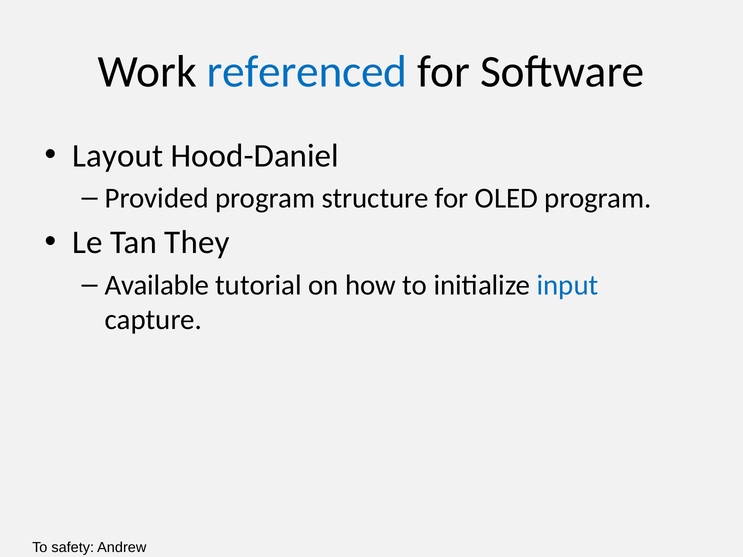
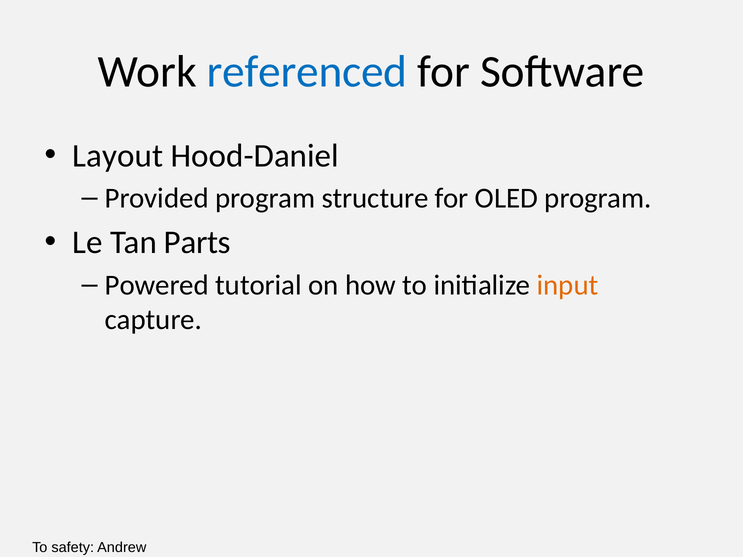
They: They -> Parts (197, 243)
Available: Available -> Powered (157, 285)
input colour: blue -> orange (568, 285)
